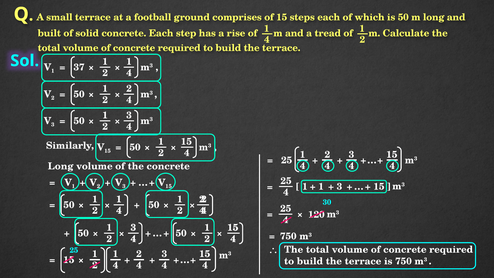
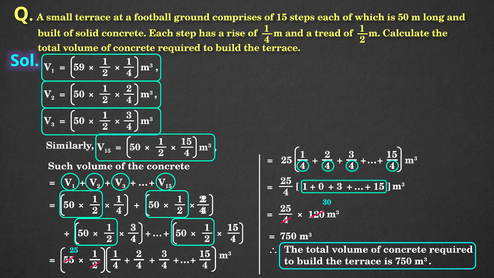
37: 37 -> 59 (79, 67)
Long: Long -> Such (61, 166)
1: 1 -> 0 (321, 187)
15: 15 -> 55 (69, 260)
